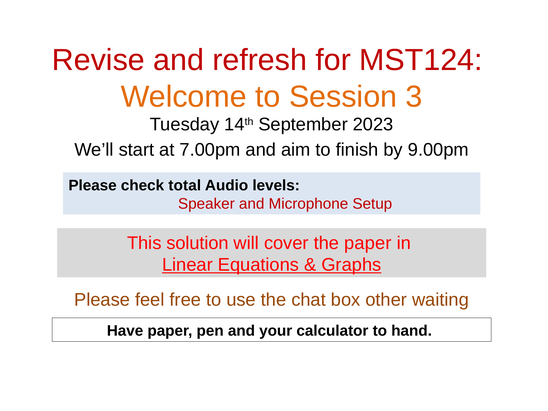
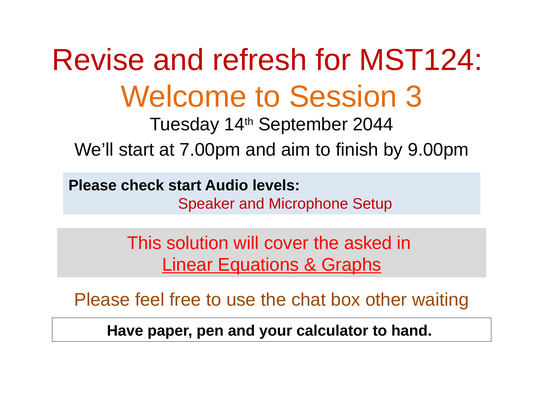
2023: 2023 -> 2044 (373, 125)
check total: total -> start (185, 185)
the paper: paper -> asked (368, 243)
